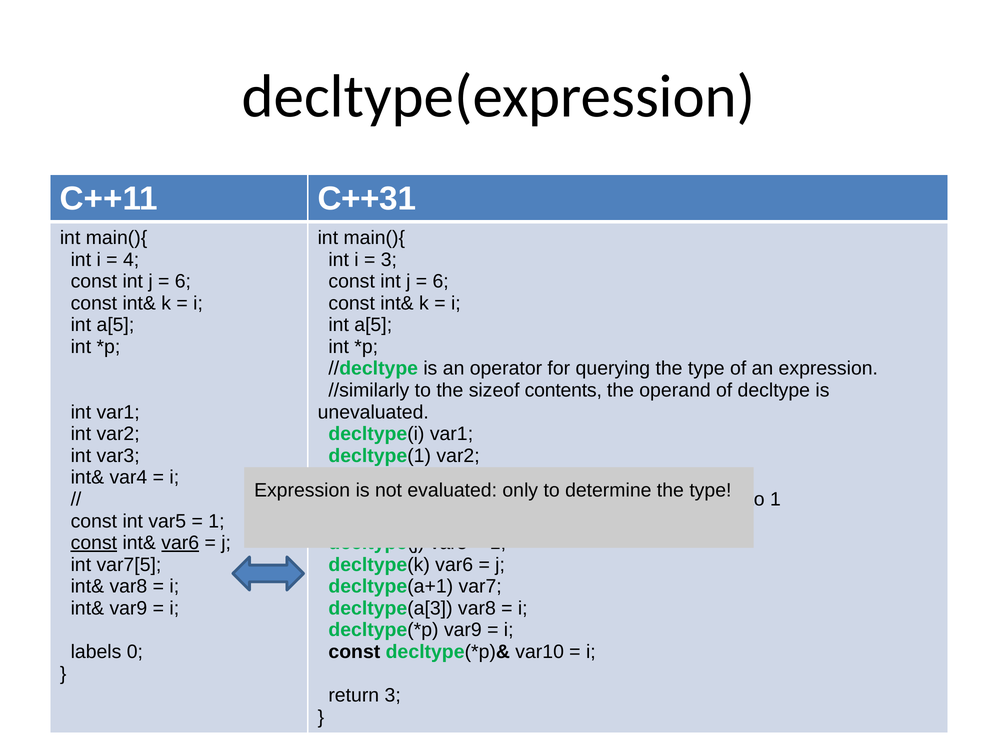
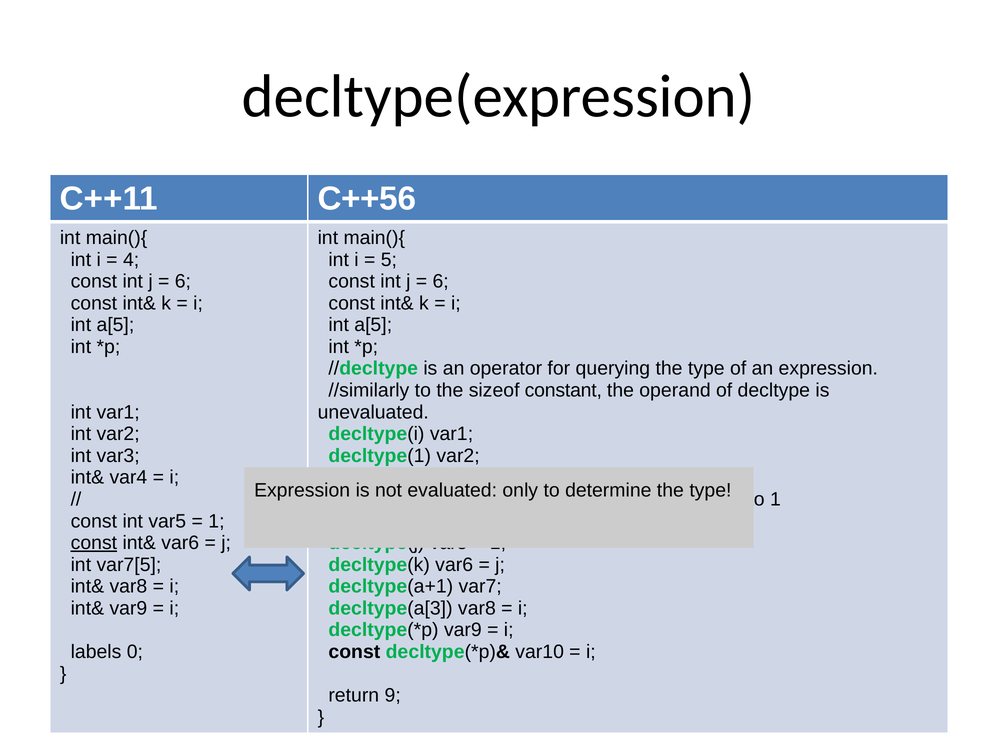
C++31: C++31 -> C++56 (367, 199)
3: 3 -> 5 (389, 260)
contents: contents -> constant (563, 391)
var6 underline: present -> none (180, 543)
return 3: 3 -> 9 (393, 696)
